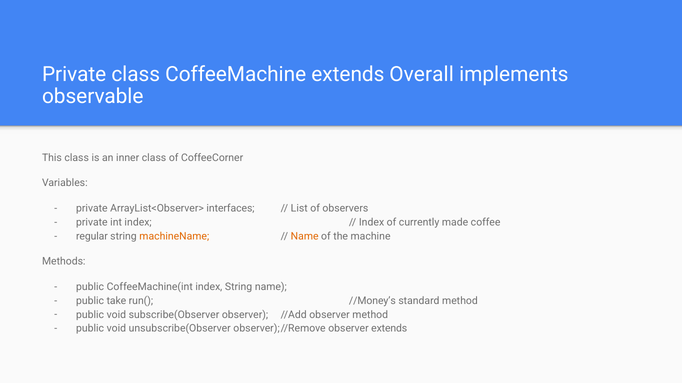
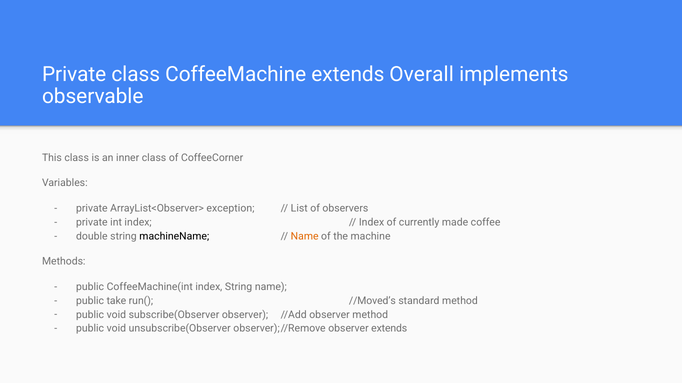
interfaces: interfaces -> exception (230, 209)
regular: regular -> double (92, 237)
machineName colour: orange -> black (174, 237)
//Money’s: //Money’s -> //Moved’s (372, 301)
